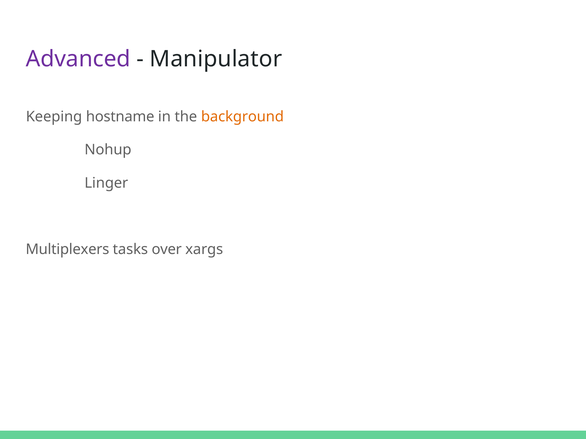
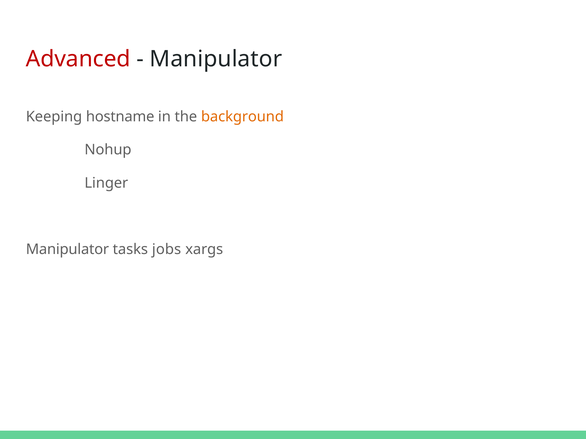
Advanced colour: purple -> red (78, 59)
Multiplexers: Multiplexers -> Manipulator (67, 250)
over: over -> jobs (167, 250)
